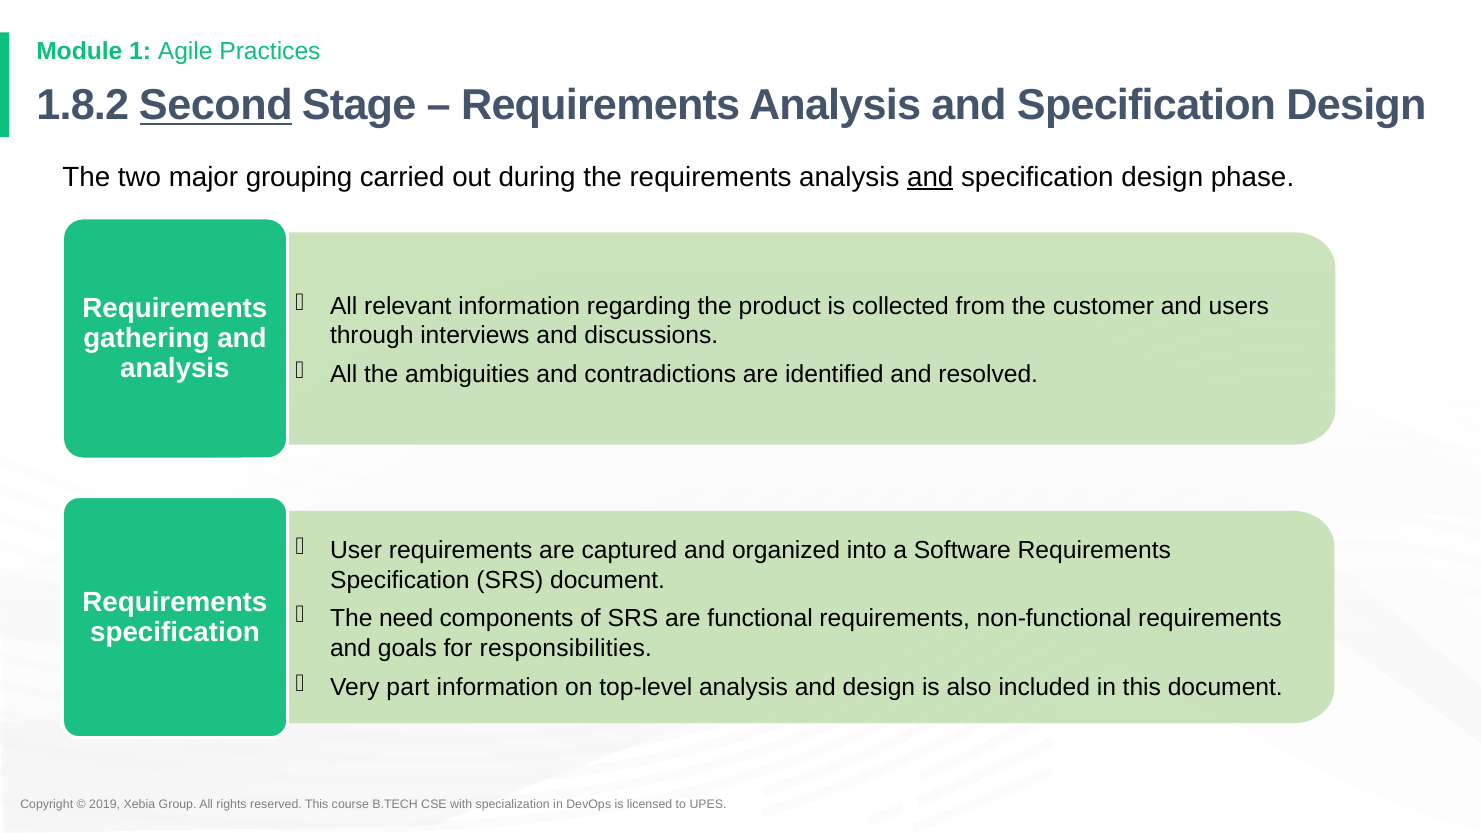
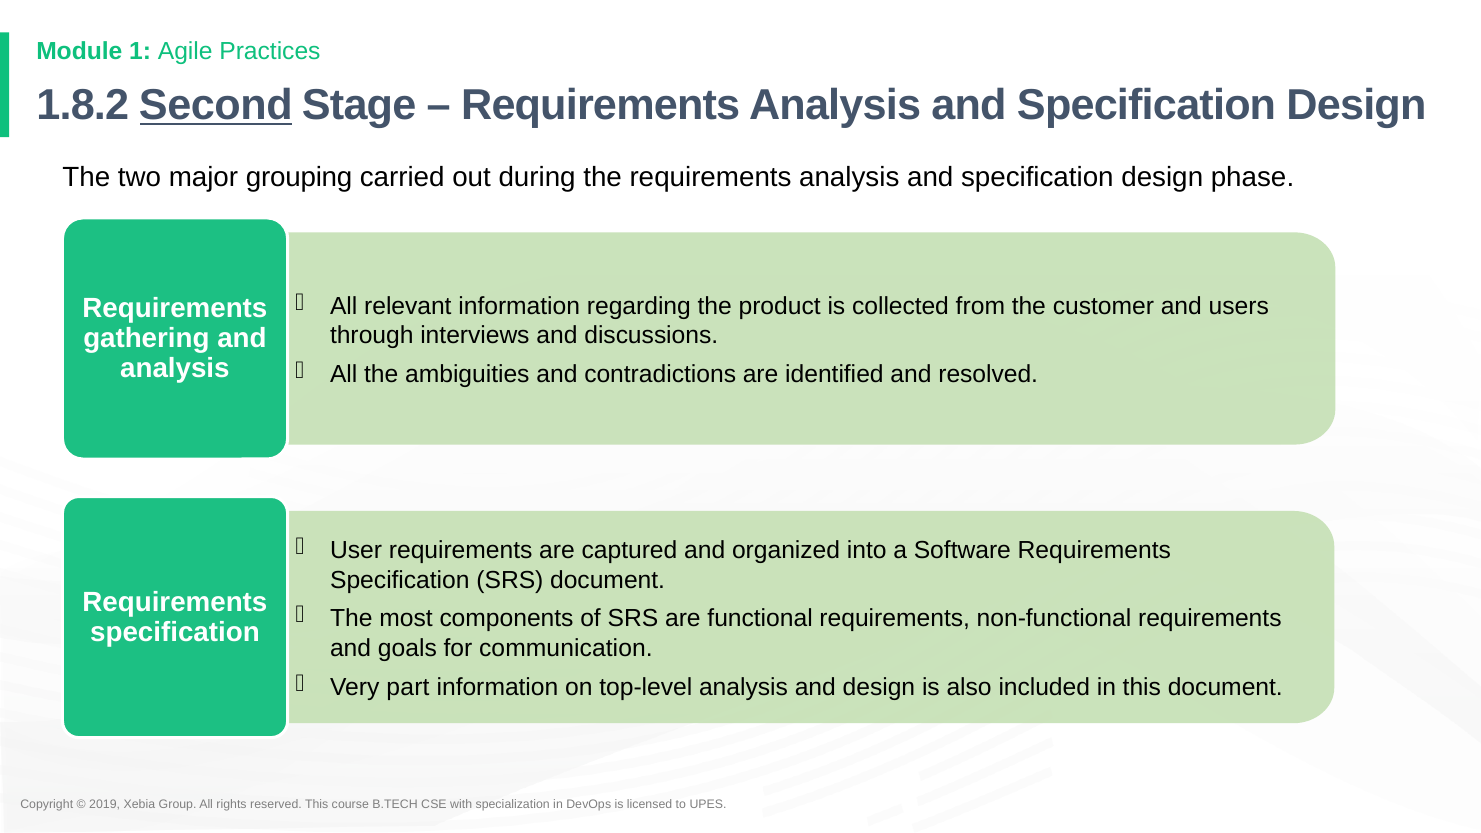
and underline: present -> none (930, 177)
need: need -> most (406, 619)
responsibilities: responsibilities -> communication (566, 648)
